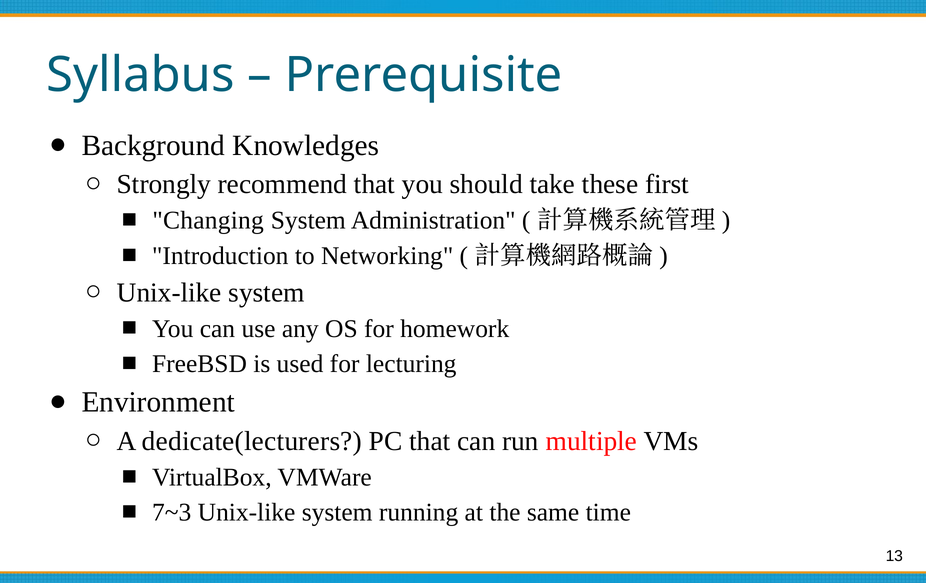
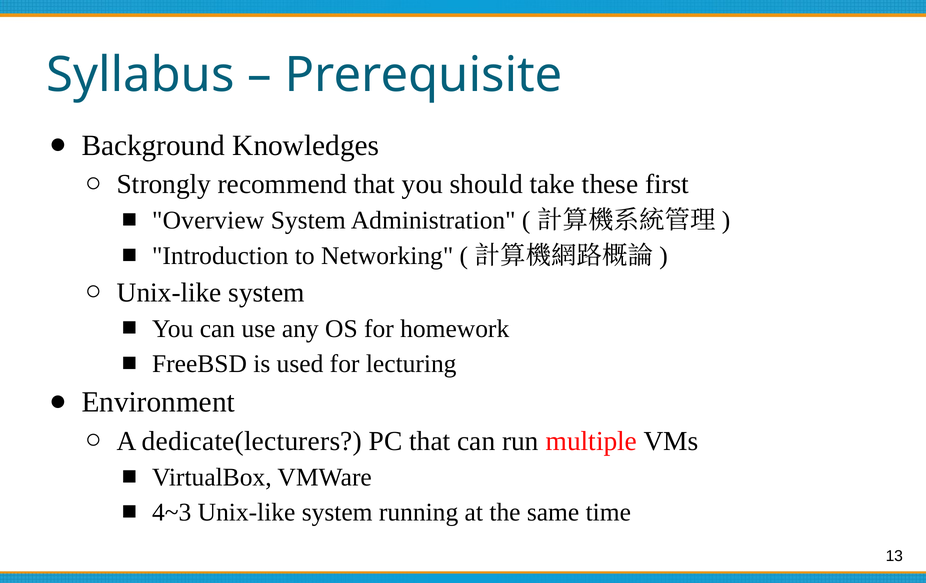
Changing: Changing -> Overview (208, 221)
7~3: 7~3 -> 4~3 (172, 513)
